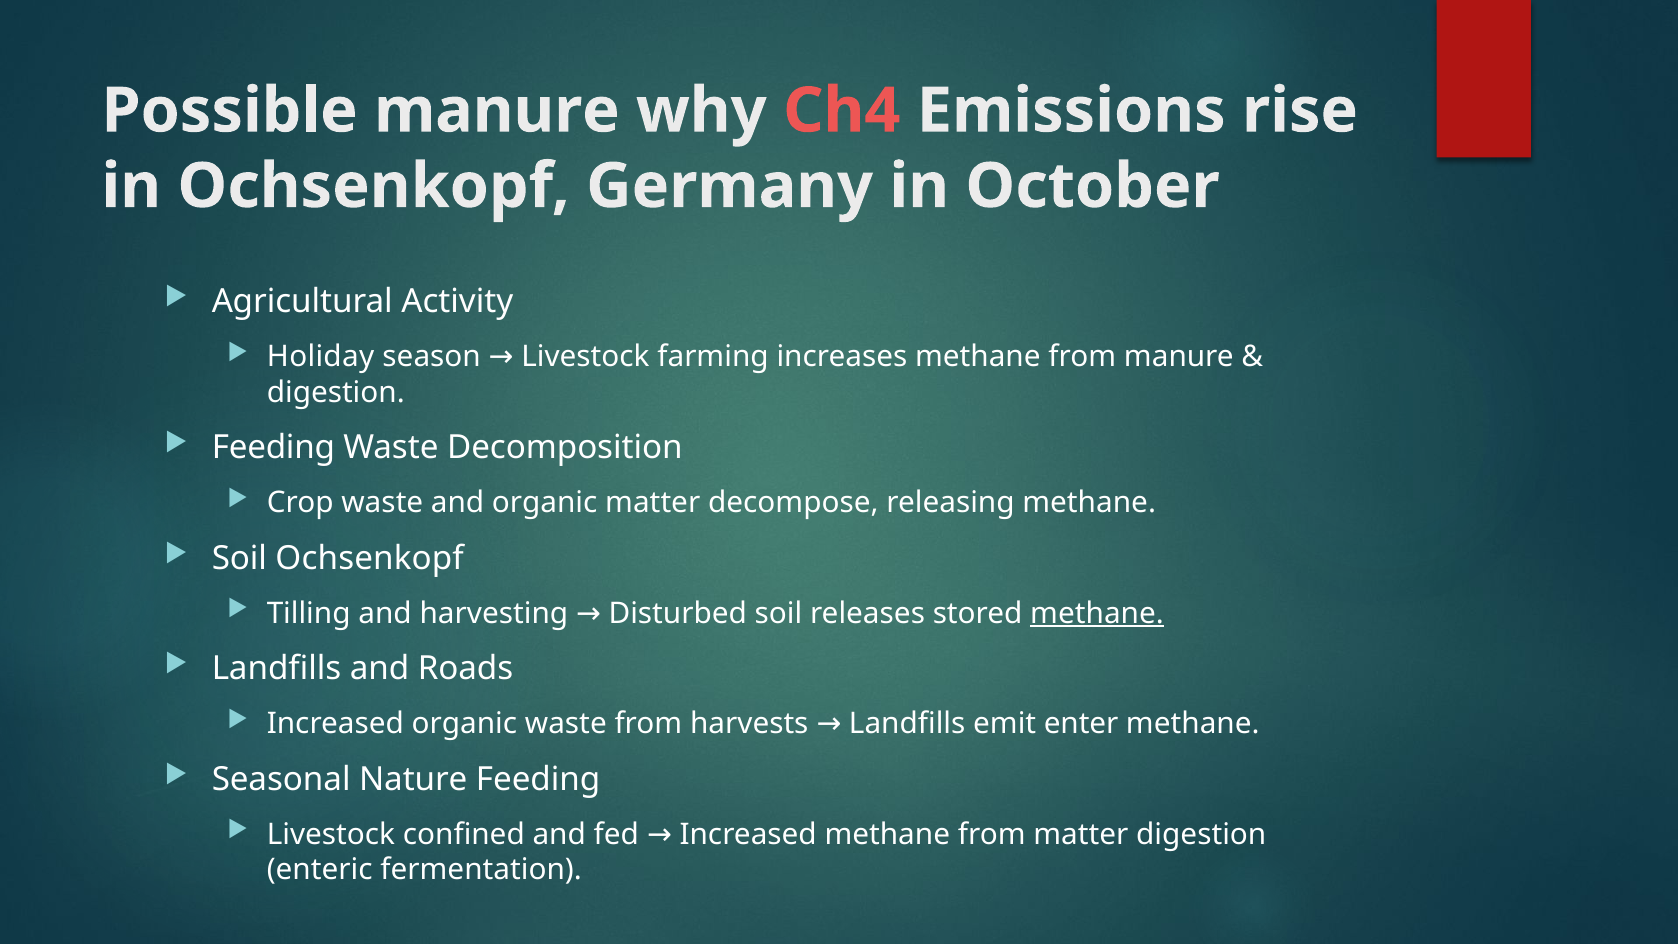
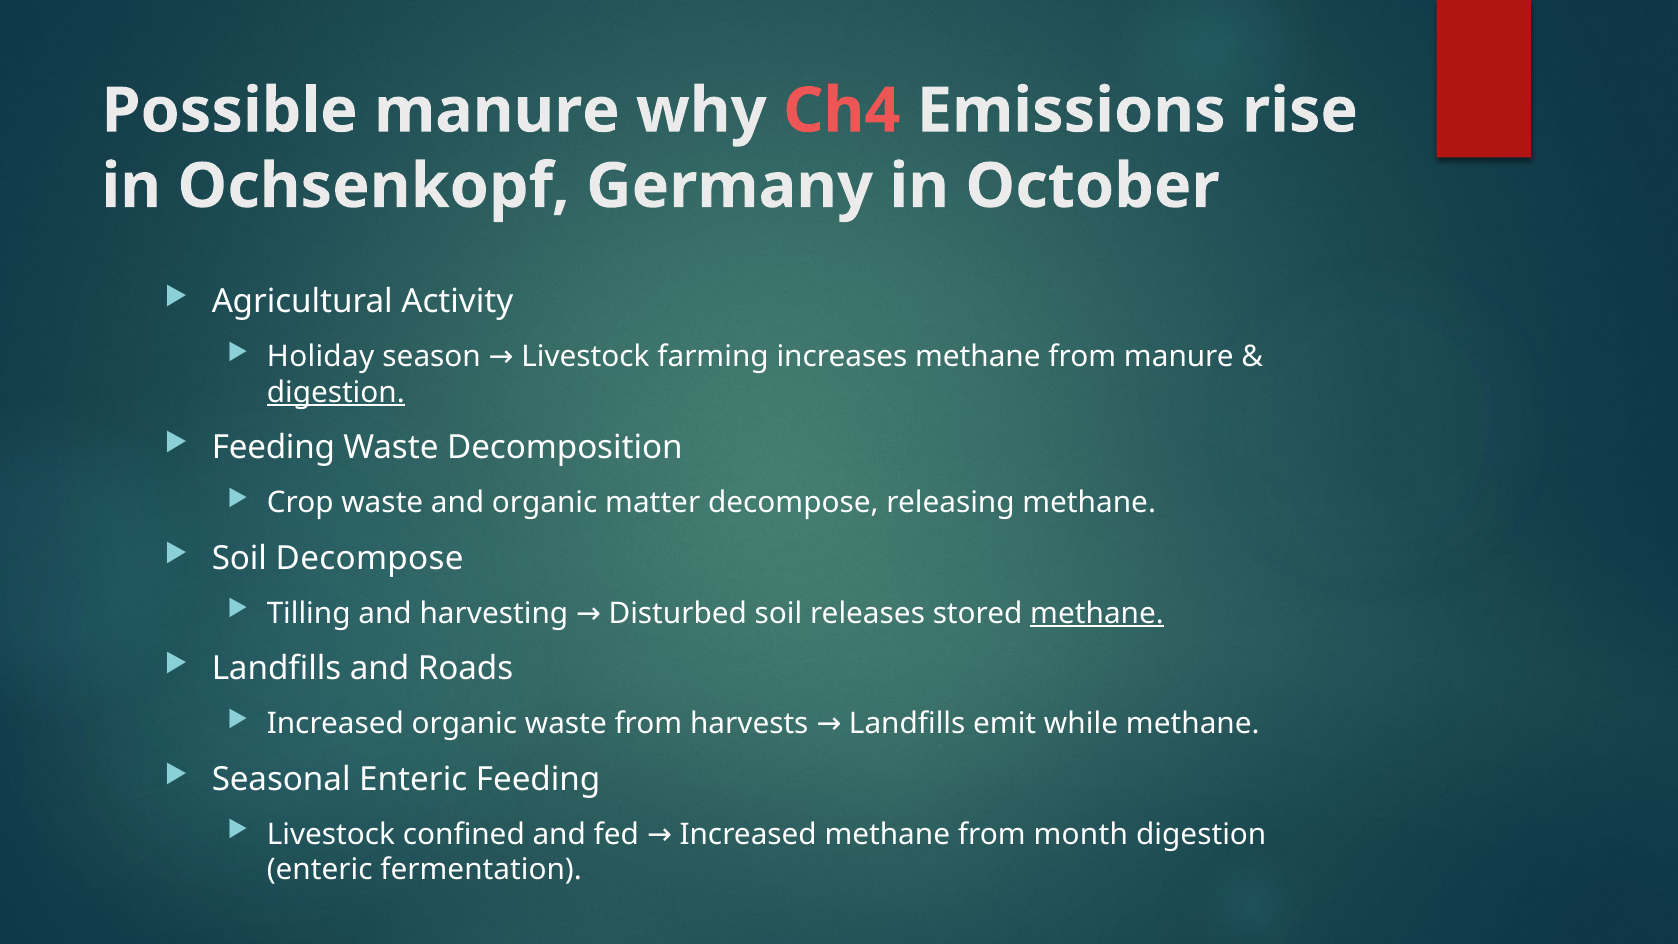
digestion underline: none -> present (336, 392)
Soil Ochsenkopf: Ochsenkopf -> Decompose (370, 558)
enter: enter -> while (1081, 724)
Seasonal Nature: Nature -> Enteric (413, 779)
from matter: matter -> month (1081, 834)
